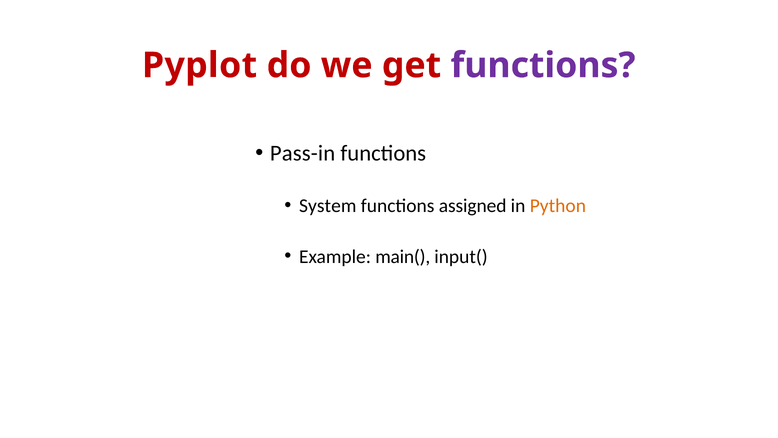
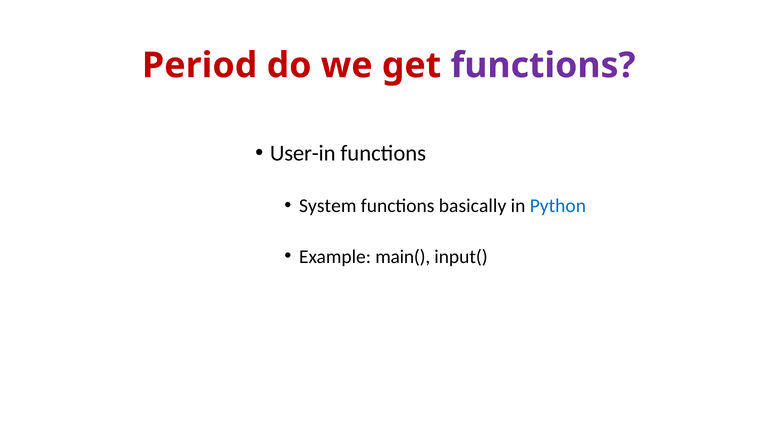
Pyplot: Pyplot -> Period (200, 65)
Pass-in: Pass-in -> User-in (303, 153)
assigned: assigned -> basically (473, 206)
Python colour: orange -> blue (558, 206)
